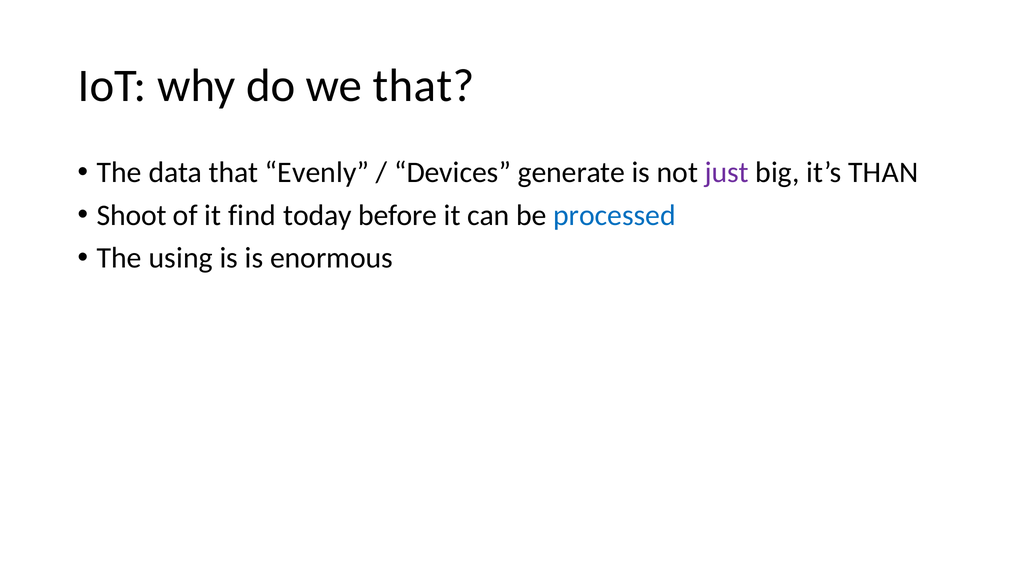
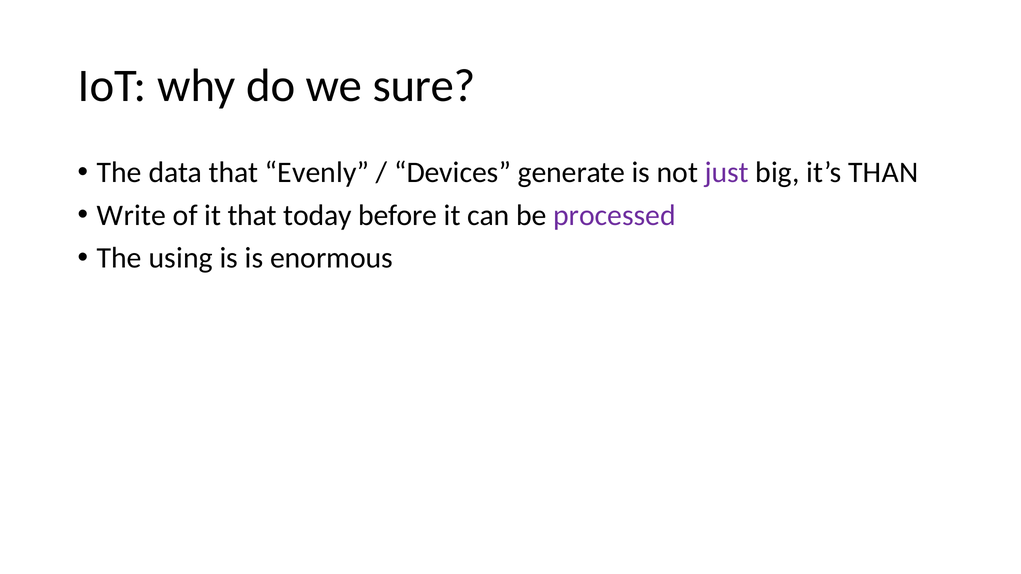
we that: that -> sure (424, 86)
Shoot: Shoot -> Write (132, 215)
it find: find -> that (252, 215)
processed colour: blue -> purple (615, 215)
